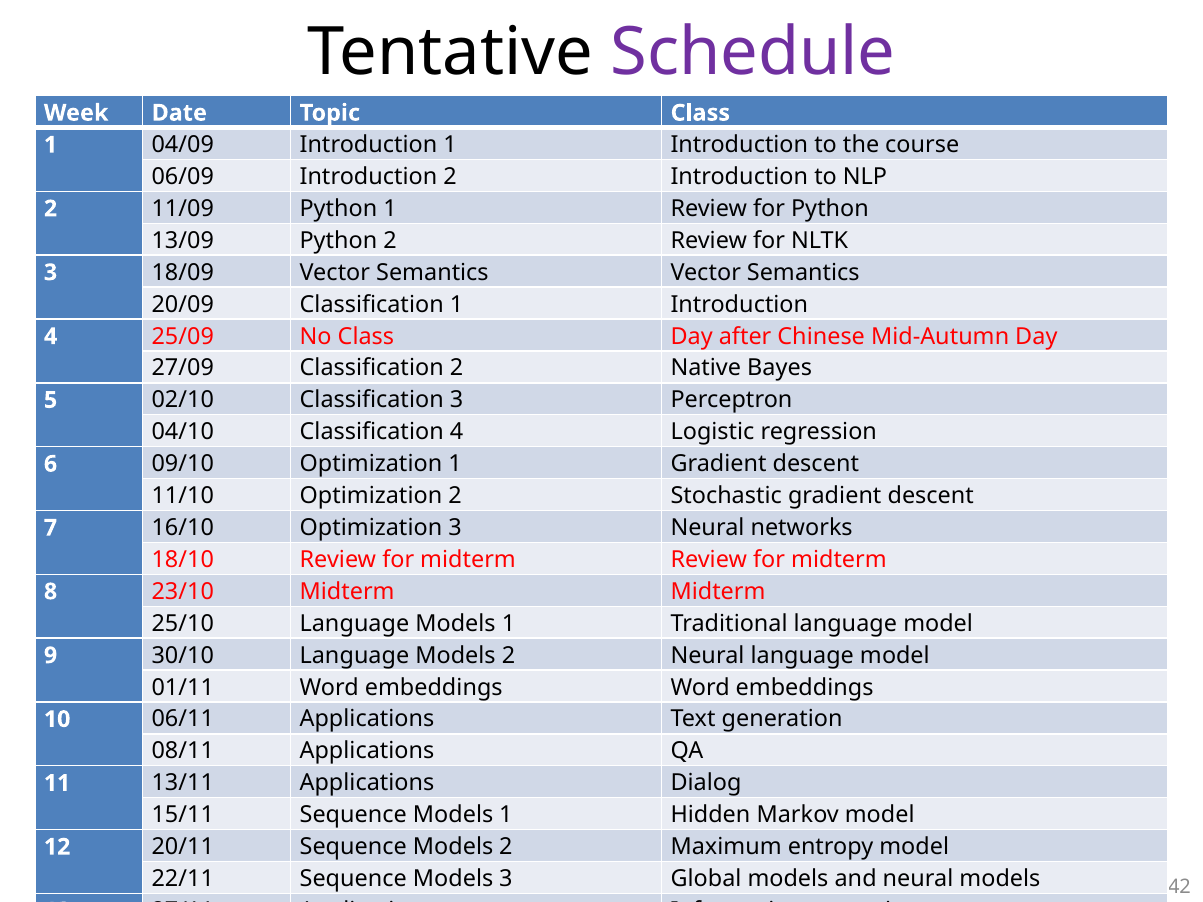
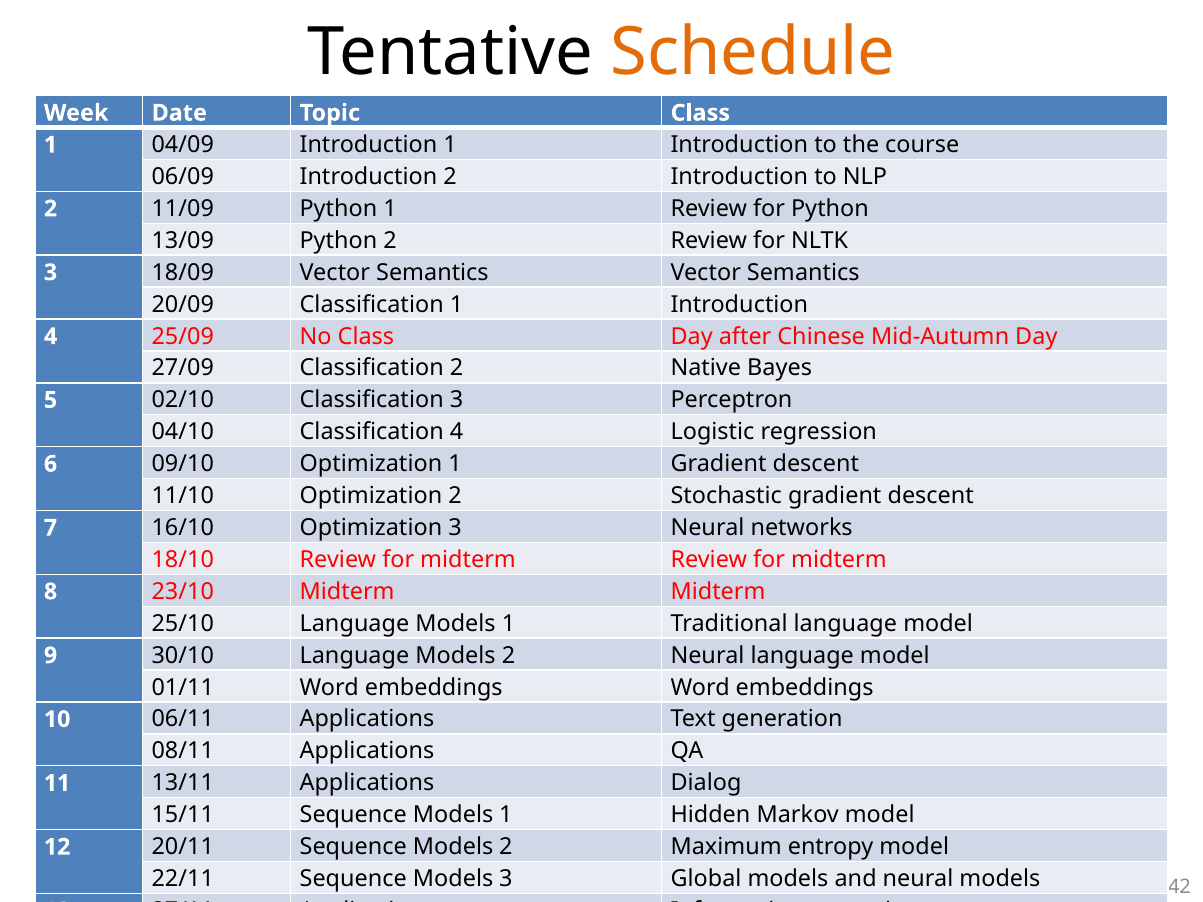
Schedule colour: purple -> orange (753, 52)
